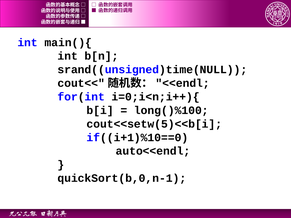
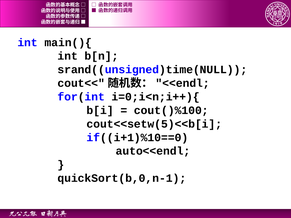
long()%100: long()%100 -> cout()%100 (171, 110)
